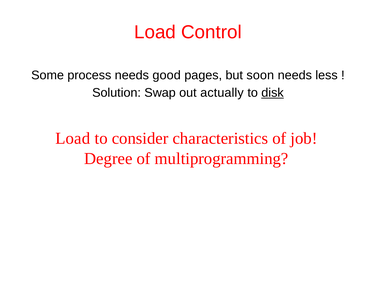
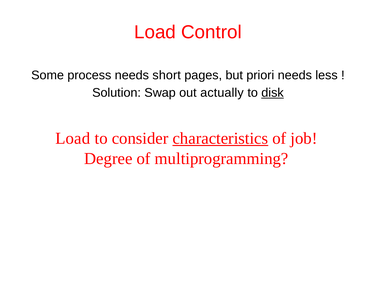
good: good -> short (167, 75)
soon: soon -> priori (260, 75)
characteristics underline: none -> present (220, 138)
